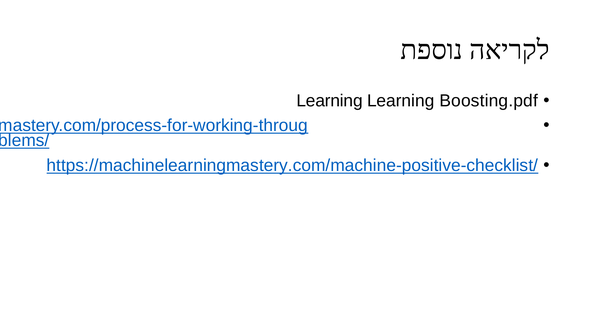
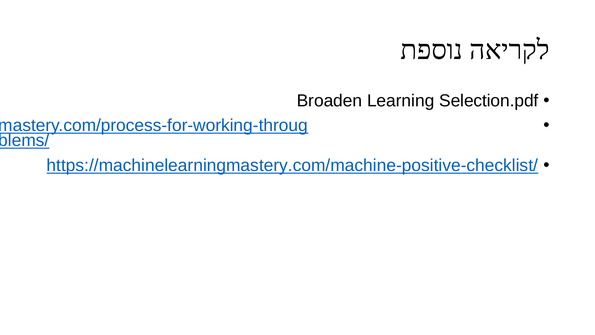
Learning: Learning -> Broaden (329, 101)
Boosting.pdf: Boosting.pdf -> Selection.pdf (489, 101)
